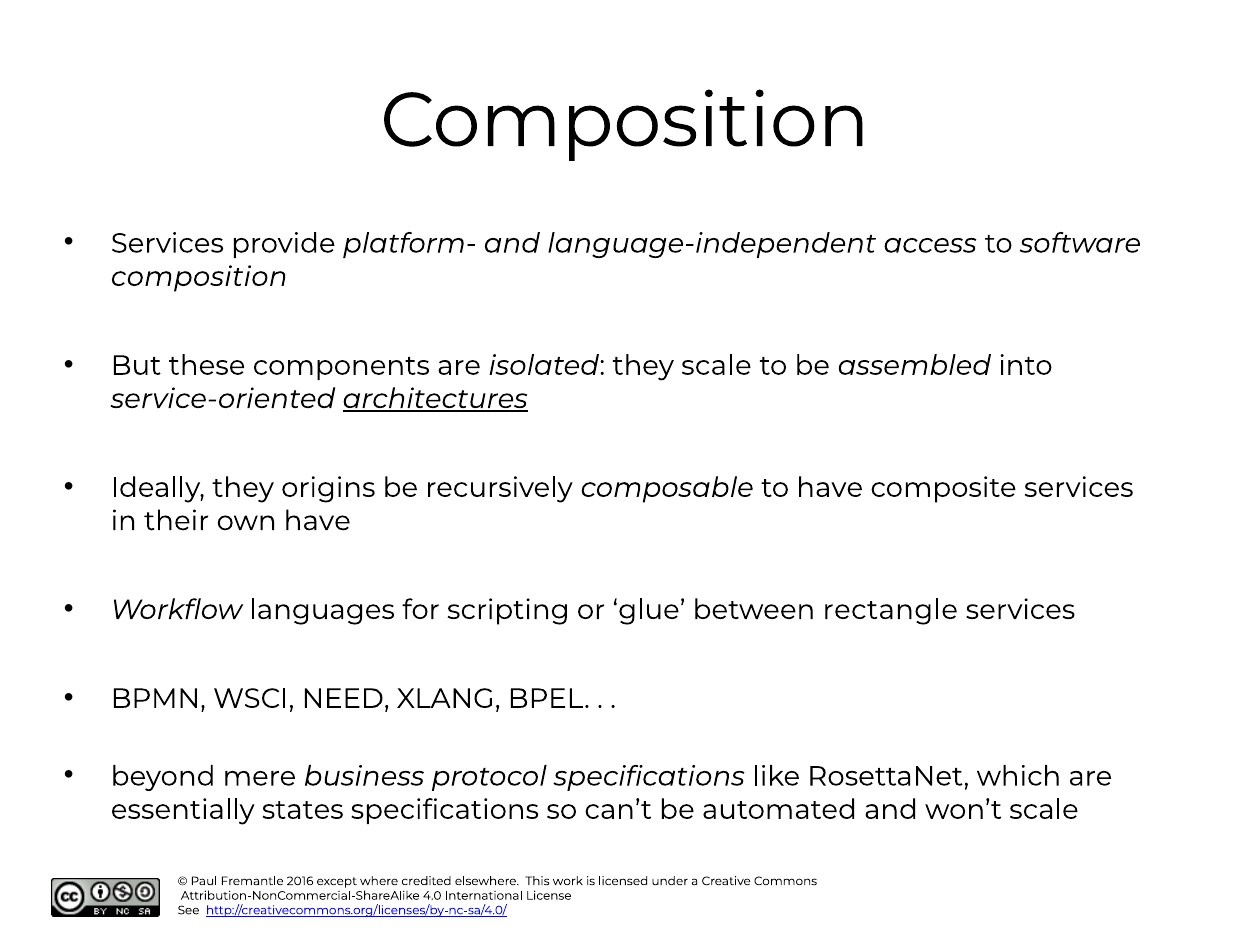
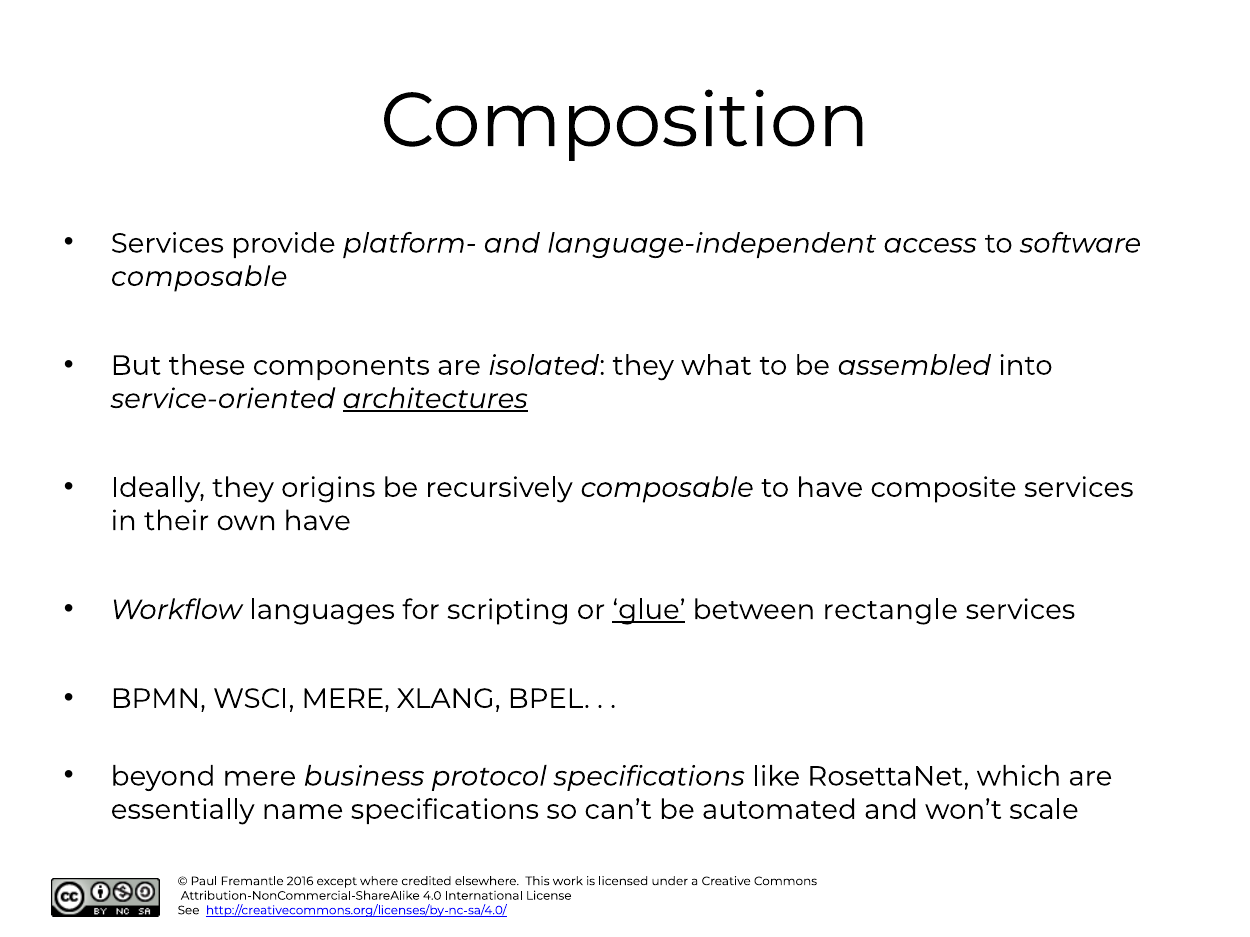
composition: composition -> composable (199, 277)
they scale: scale -> what (717, 366)
glue underline: none -> present (649, 610)
WSCI NEED: NEED -> MERE (346, 699)
states: states -> name (303, 810)
